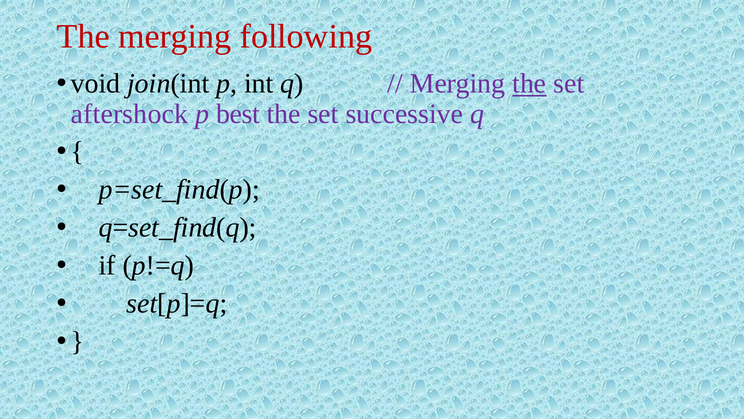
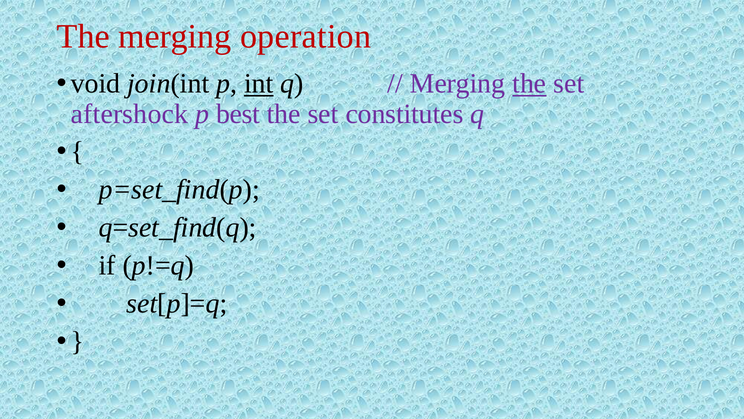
following: following -> operation (306, 36)
int underline: none -> present (259, 84)
successive: successive -> constitutes (404, 114)
